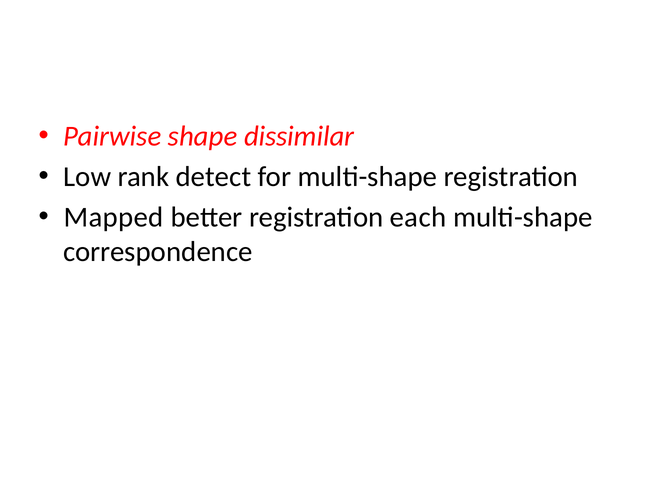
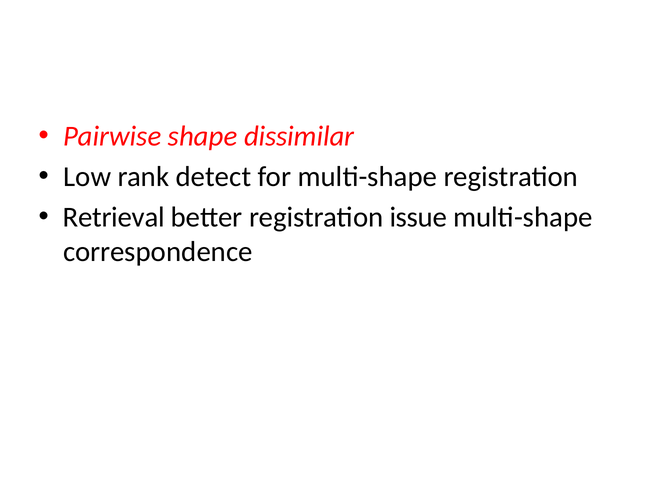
Mapped: Mapped -> Retrieval (114, 217)
each: each -> issue (418, 217)
